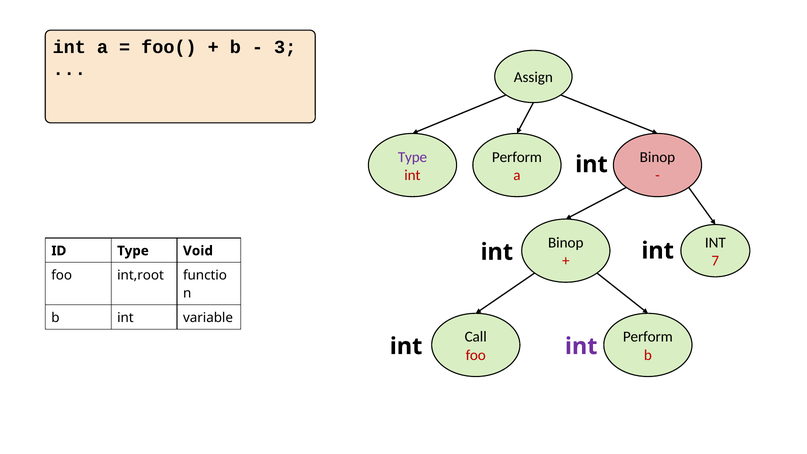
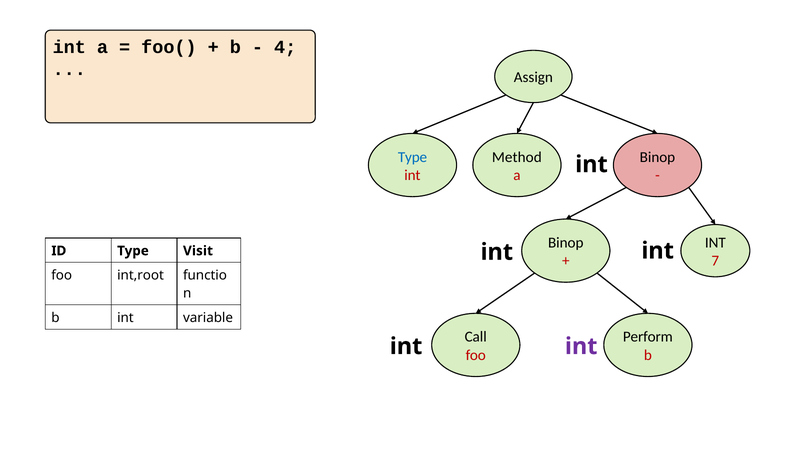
3: 3 -> 4 (285, 47)
Type colour: purple -> blue (413, 157)
Perform: Perform -> Method (517, 157)
Void: Void -> Visit (198, 251)
